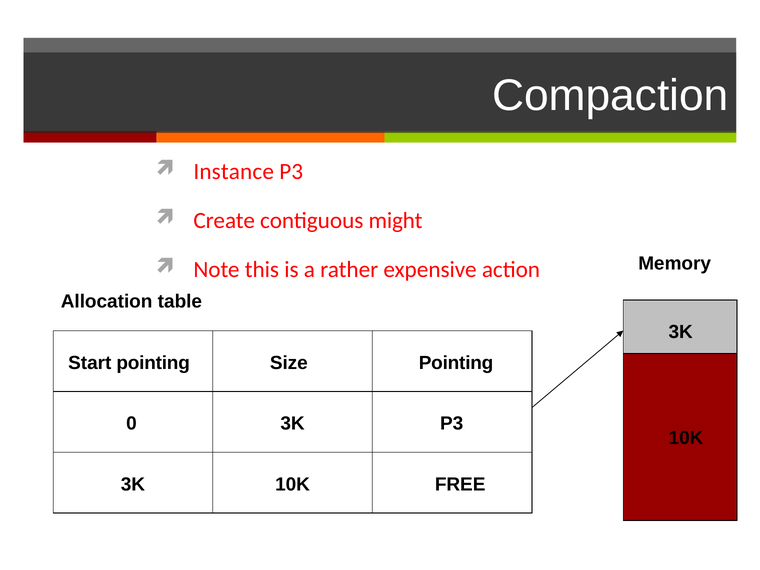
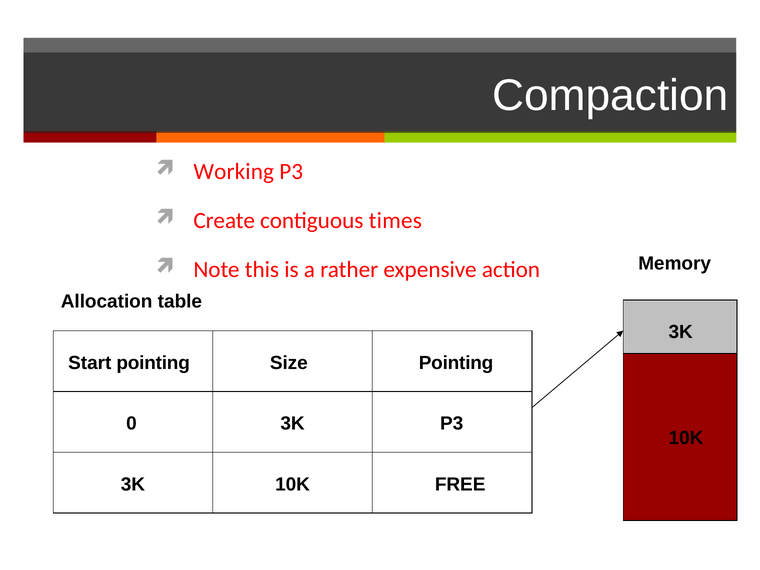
Instance: Instance -> Working (234, 172)
might: might -> times (395, 221)
